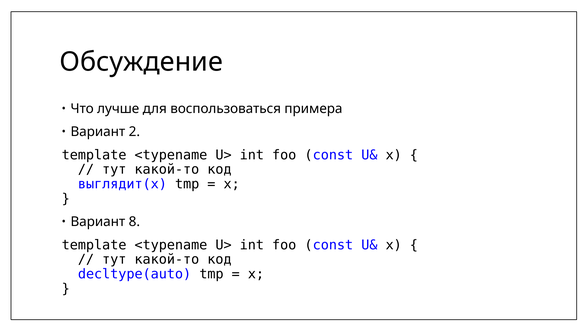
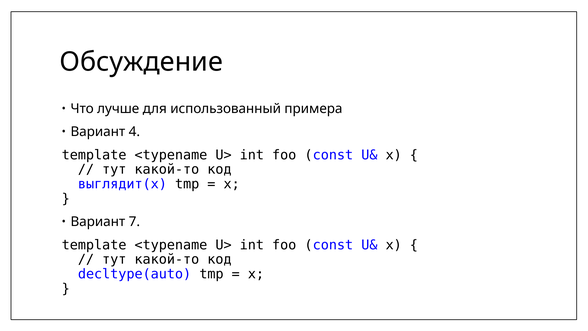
воспользоваться: воспользоваться -> использованный (226, 109)
2: 2 -> 4 (134, 132)
8: 8 -> 7 (134, 222)
